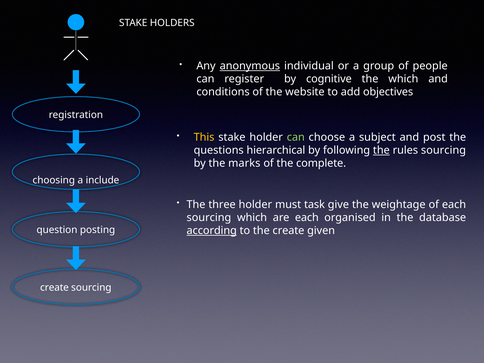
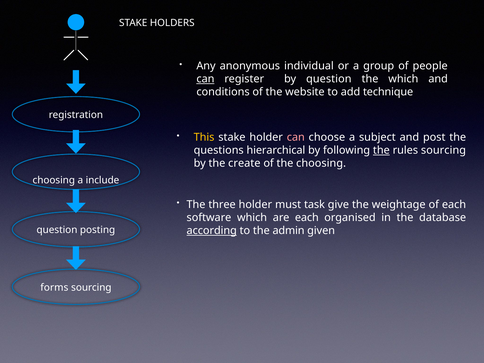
anonymous underline: present -> none (250, 66)
can underline: none -> present (205, 79)
by cognitive: cognitive -> question (329, 79)
objectives: objectives -> technique (388, 92)
can colour: light green -> pink (296, 137)
marks: marks -> create (244, 163)
the complete: complete -> choosing (321, 163)
sourcing: sourcing -> software (209, 217)
the create: create -> admin (289, 231)
create: create -> forms (54, 287)
